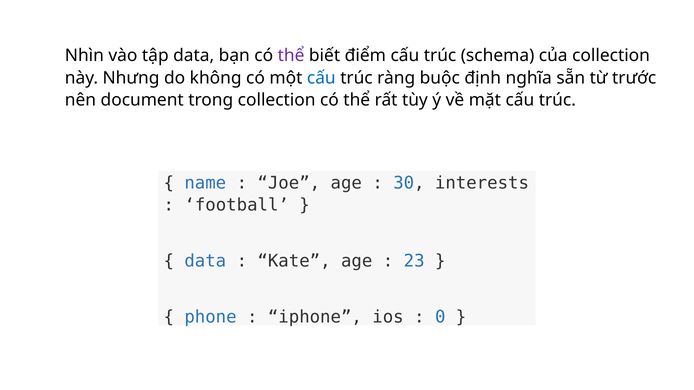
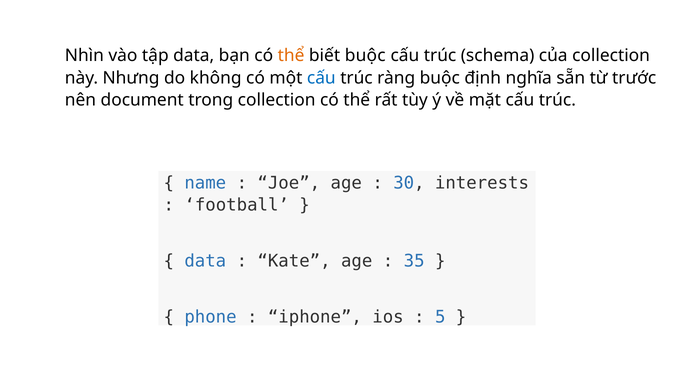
thể colour: purple -> orange (291, 56)
biết điểm: điểm -> buộc (365, 56)
23: 23 -> 35 (414, 261)
0: 0 -> 5 (440, 318)
